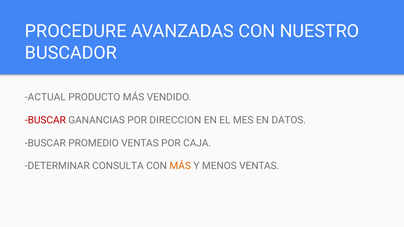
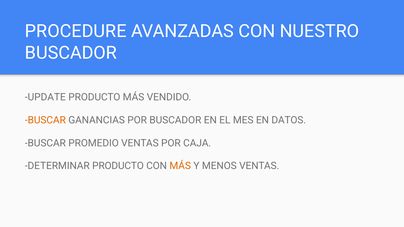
ACTUAL: ACTUAL -> UPDATE (45, 97)
BUSCAR colour: red -> orange (45, 120)
POR DIRECCION: DIRECCION -> BUSCADOR (175, 120)
DETERMINAR CONSULTA: CONSULTA -> PRODUCTO (118, 166)
